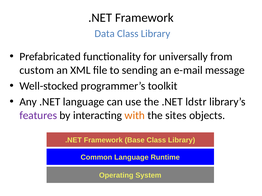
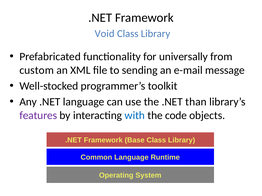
Data: Data -> Void (105, 34)
ldstr: ldstr -> than (196, 102)
with colour: orange -> blue (135, 116)
sites: sites -> code (176, 116)
